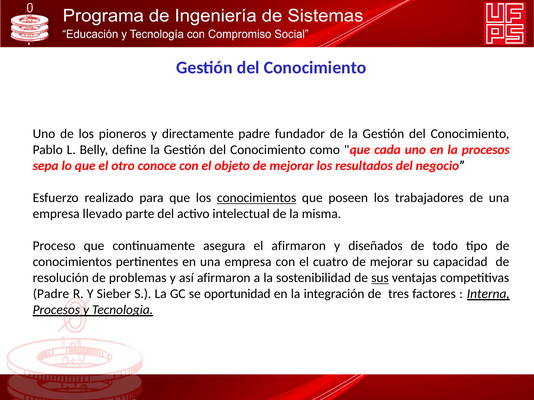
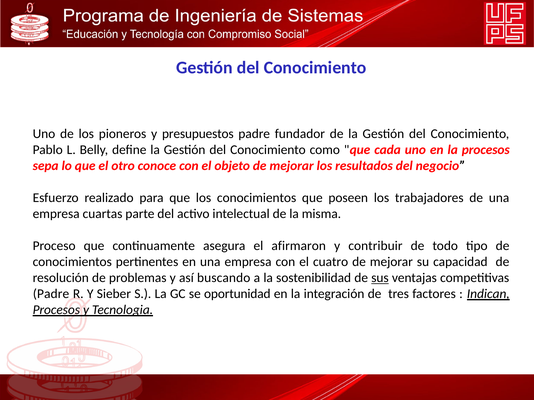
directamente: directamente -> presupuestos (198, 134)
conocimientos underline: present -> none (257, 198)
llevado: llevado -> cuartas (103, 214)
diseñados: diseñados -> contribuir (375, 246)
así afirmaron: afirmaron -> buscando (224, 278)
Interna: Interna -> Indican (488, 294)
